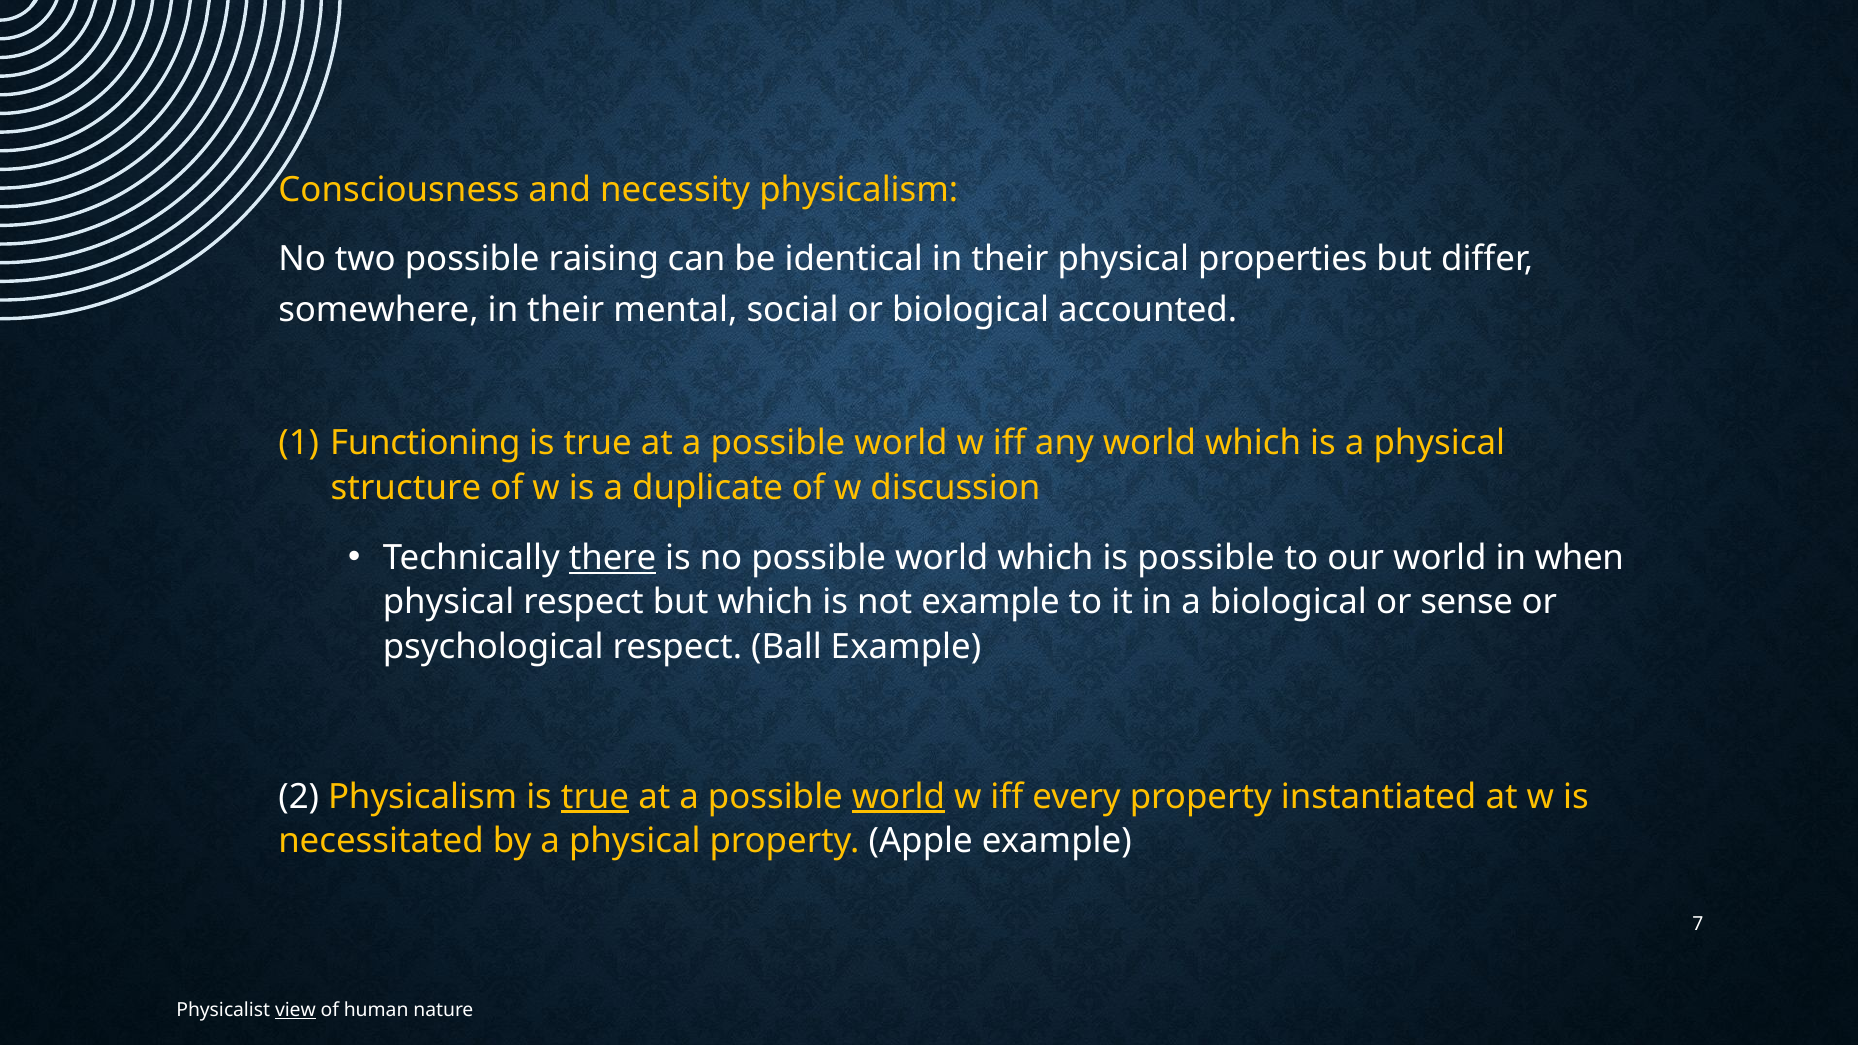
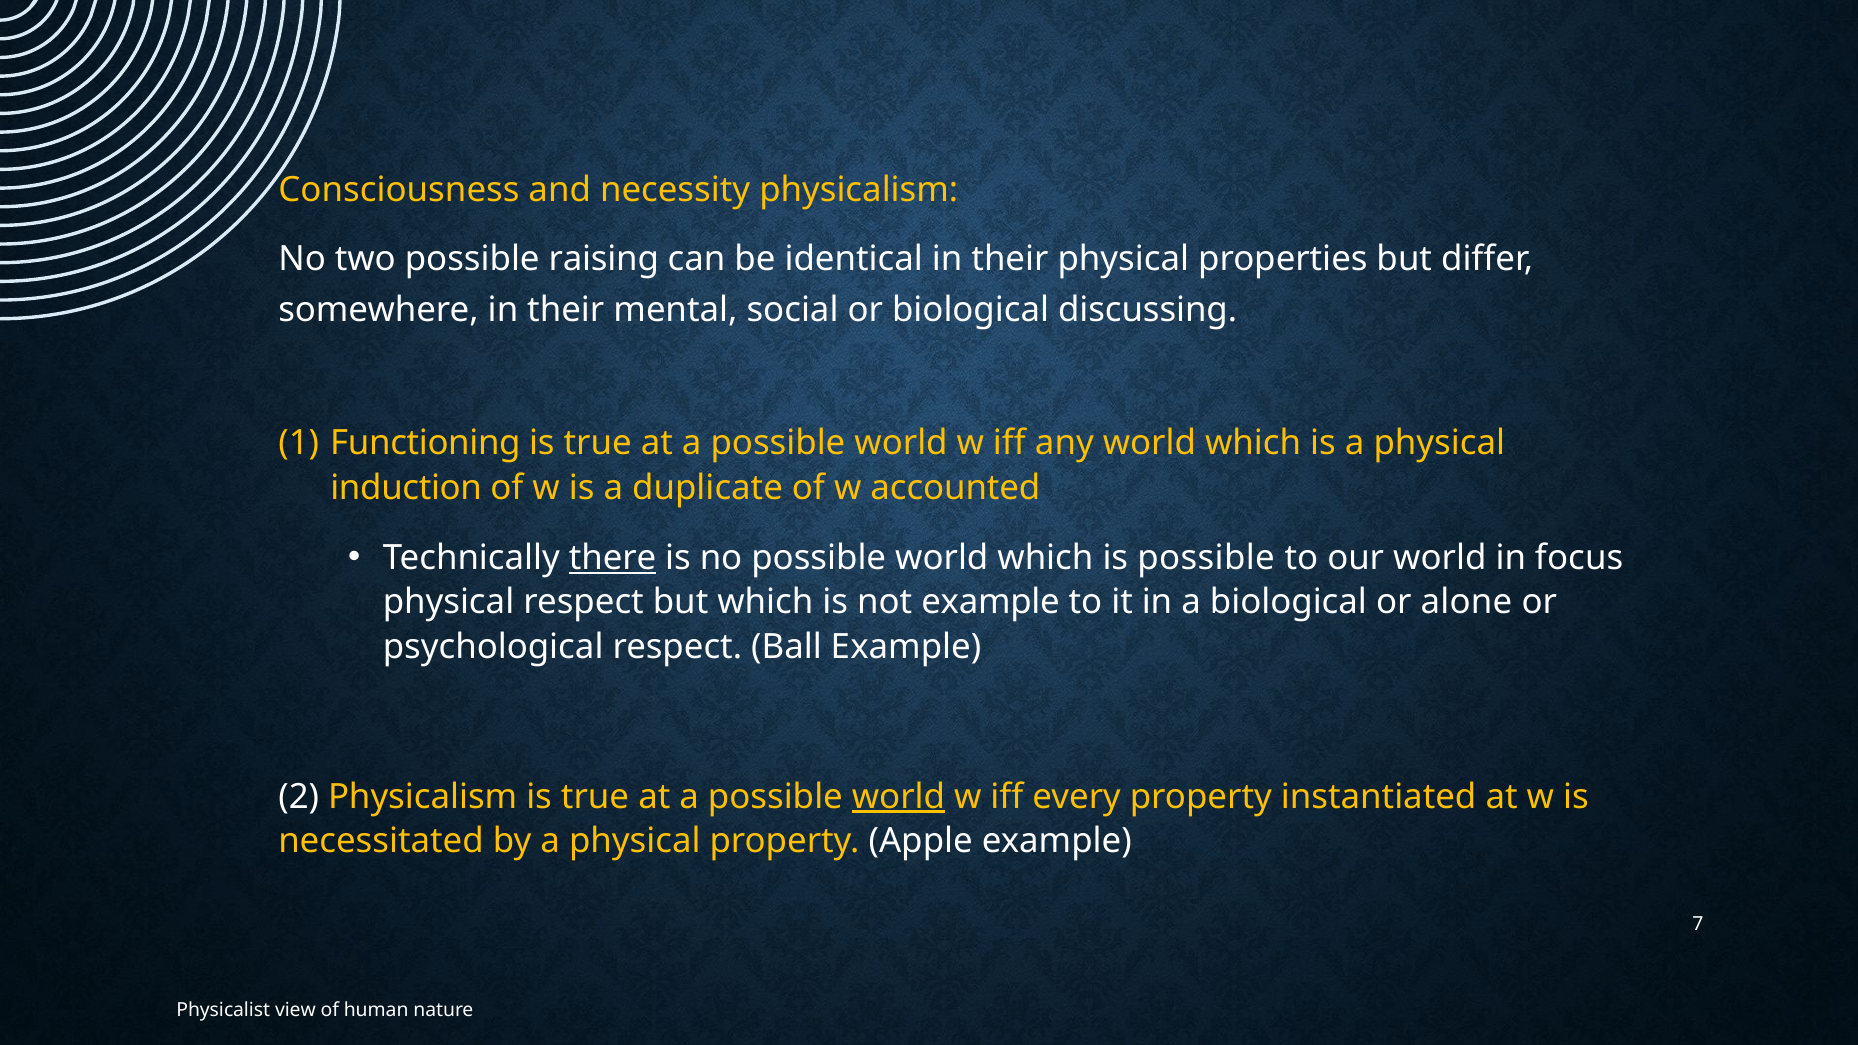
accounted: accounted -> discussing (1148, 310)
structure: structure -> induction (406, 488)
discussion: discussion -> accounted (955, 488)
when: when -> focus (1579, 558)
sense: sense -> alone (1466, 603)
true underline: present -> none (595, 797)
view underline: present -> none (295, 1010)
